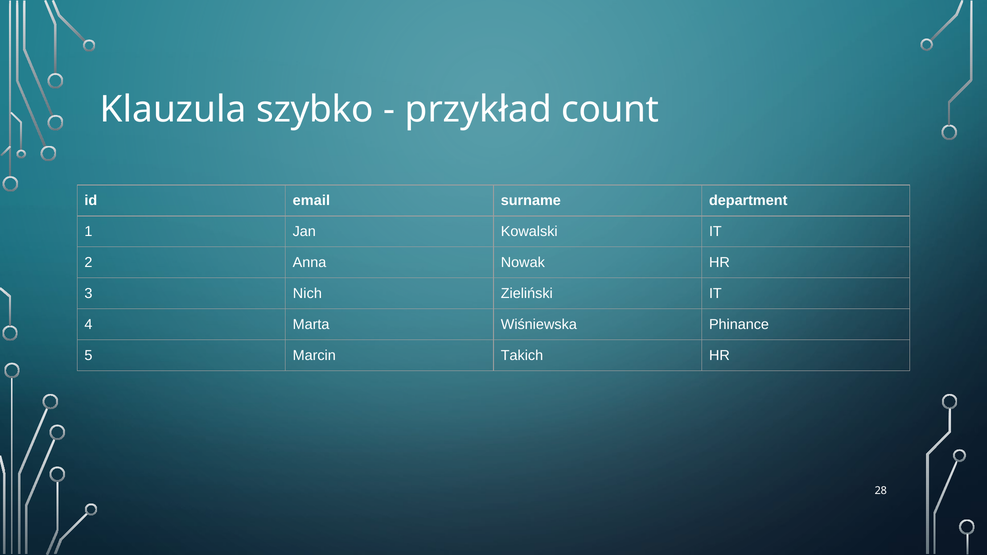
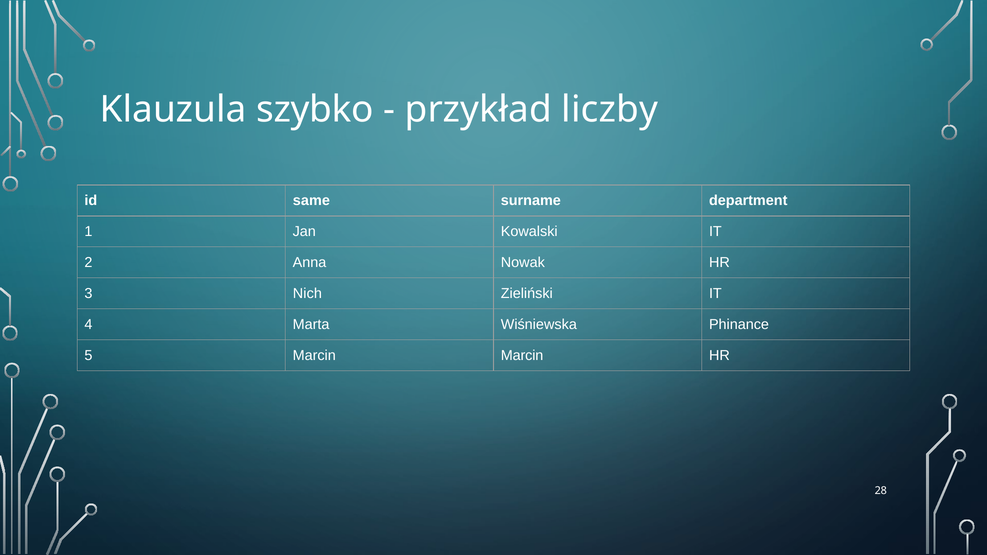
count: count -> liczby (610, 110)
email: email -> same (311, 201)
Marcin Takich: Takich -> Marcin (522, 356)
